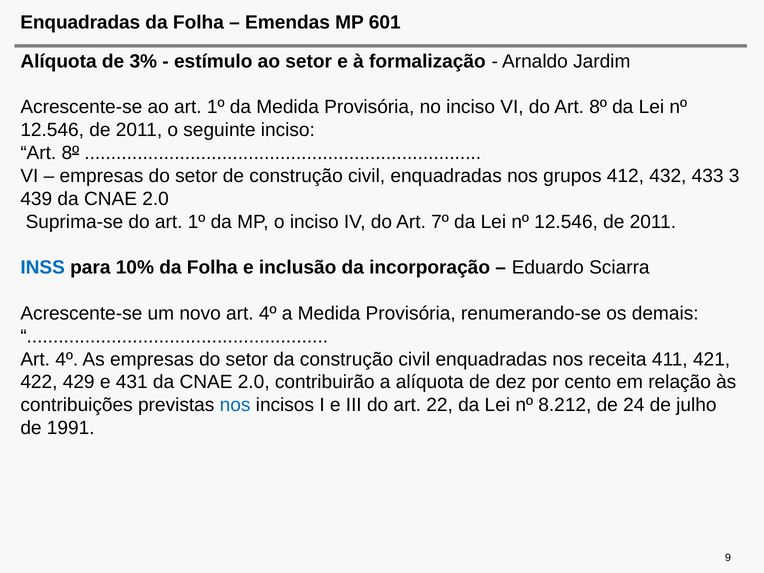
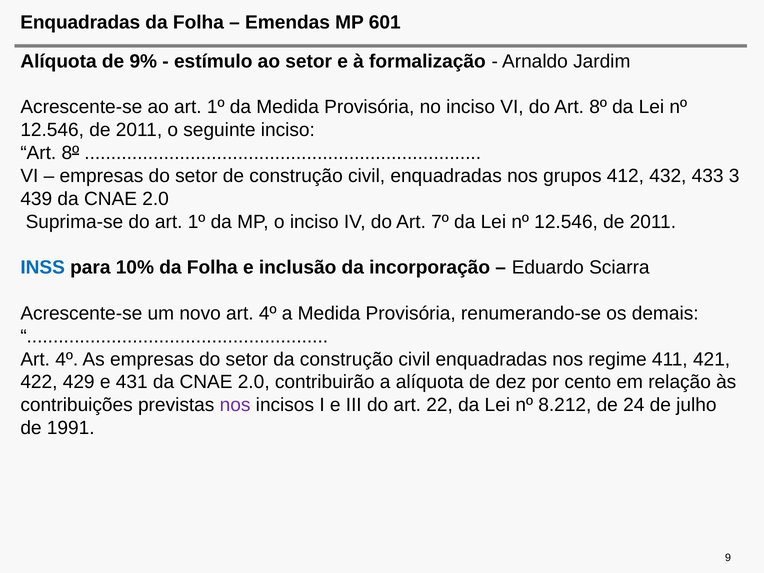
3%: 3% -> 9% (143, 61)
receita: receita -> regime (618, 359)
nos colour: blue -> purple (235, 405)
